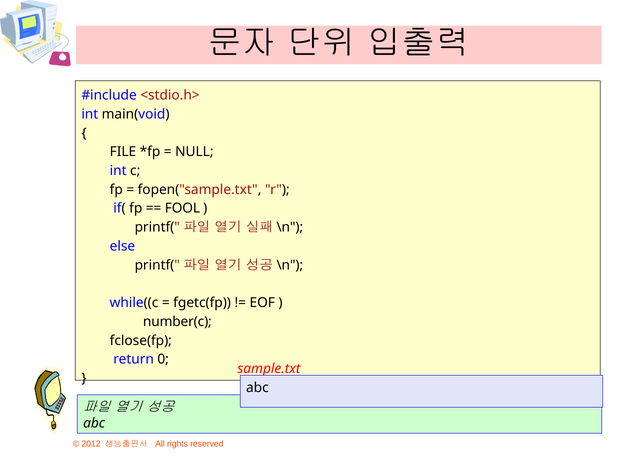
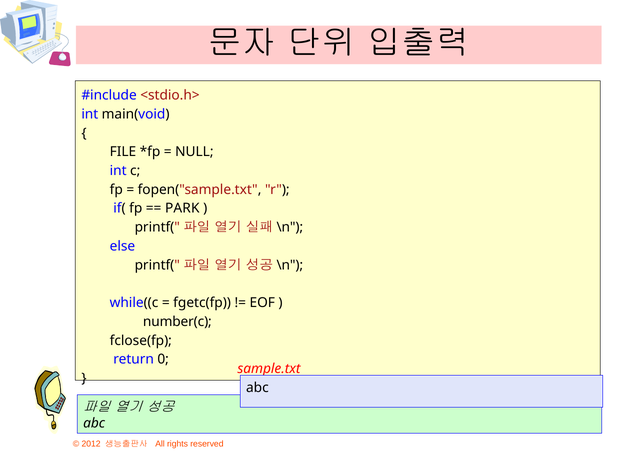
FOOL: FOOL -> PARK (182, 209)
